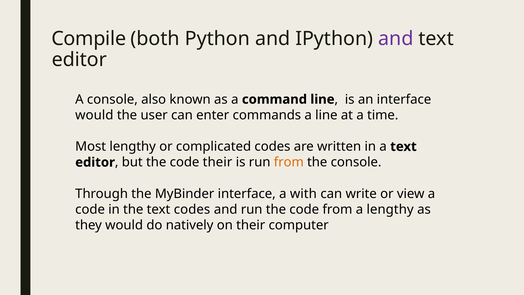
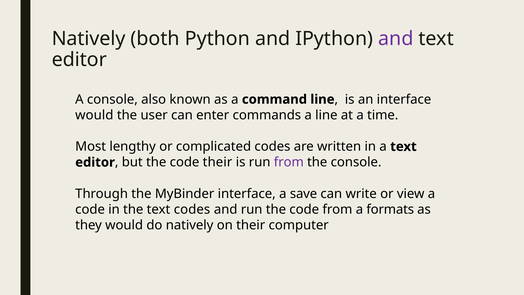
Compile: Compile -> Natively (89, 39)
from colour: orange -> purple (289, 162)
with: with -> save (304, 194)
a lengthy: lengthy -> formats (390, 209)
